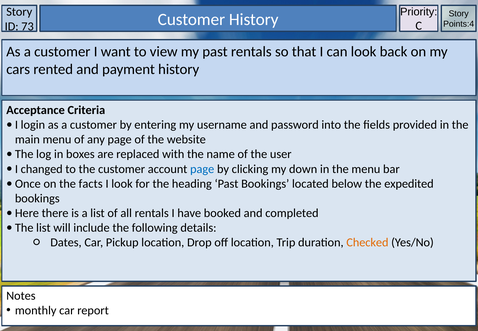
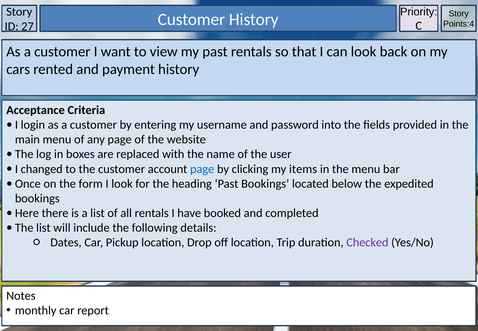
73: 73 -> 27 (28, 27)
down: down -> items (303, 169)
facts: facts -> form (91, 184)
Checked colour: orange -> purple (367, 243)
